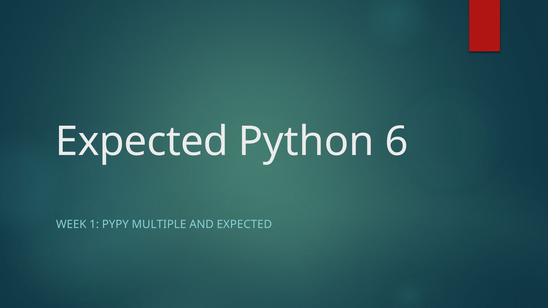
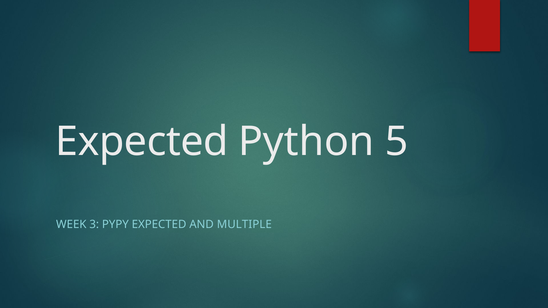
6: 6 -> 5 (397, 142)
1: 1 -> 3 (94, 224)
PYPY MULTIPLE: MULTIPLE -> EXPECTED (159, 224)
AND EXPECTED: EXPECTED -> MULTIPLE (244, 224)
